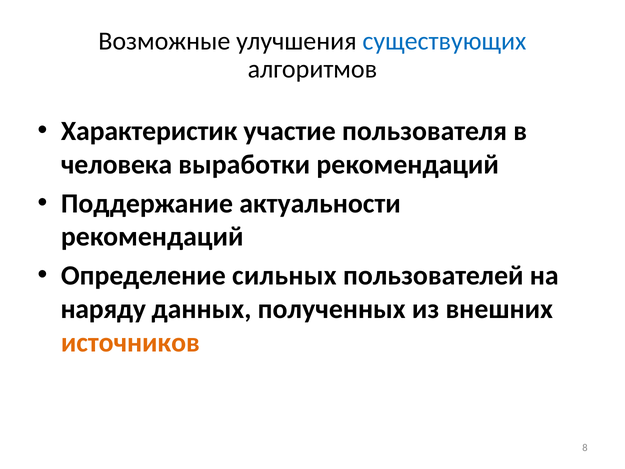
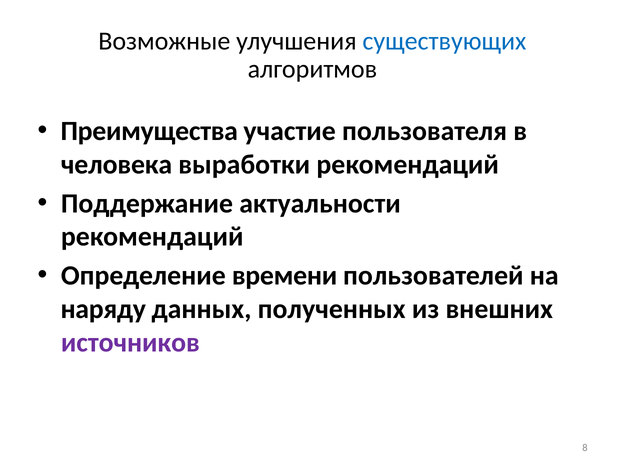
Характеристик: Характеристик -> Преимущества (149, 131)
сильных: сильных -> времени (285, 276)
источников colour: orange -> purple (130, 342)
